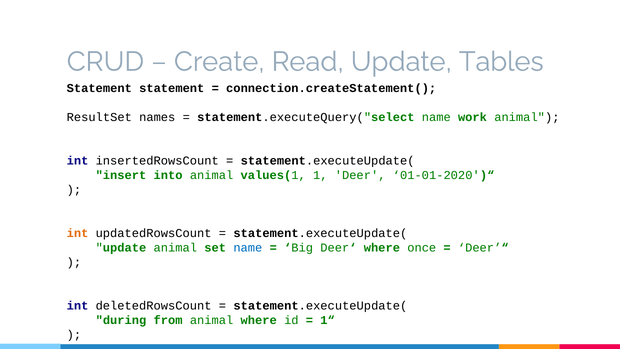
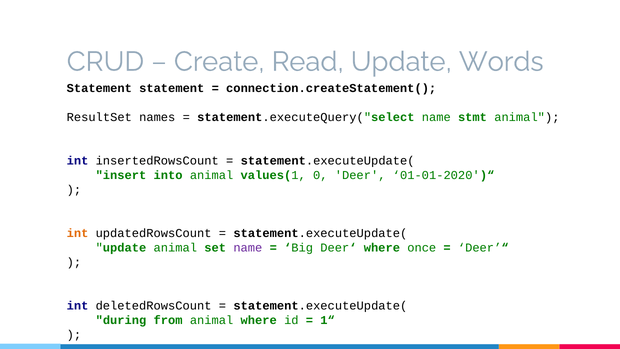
Tables: Tables -> Words (501, 62)
work: work -> stmt (472, 117)
1: 1 -> 0 (320, 175)
name colour: blue -> purple (248, 248)
